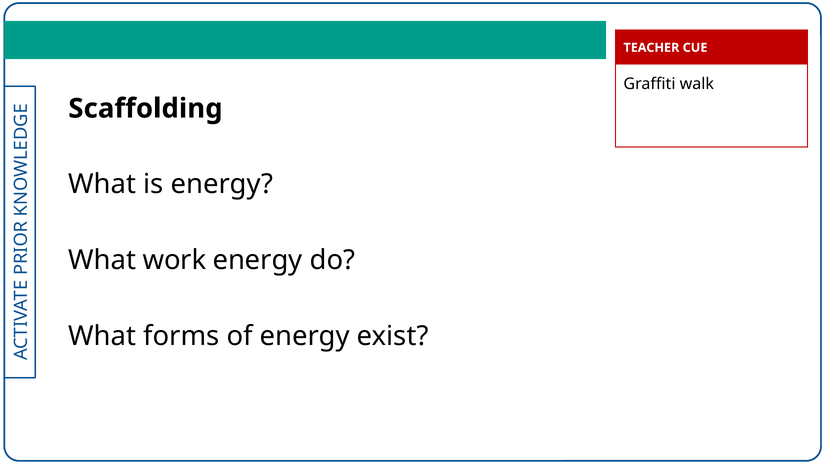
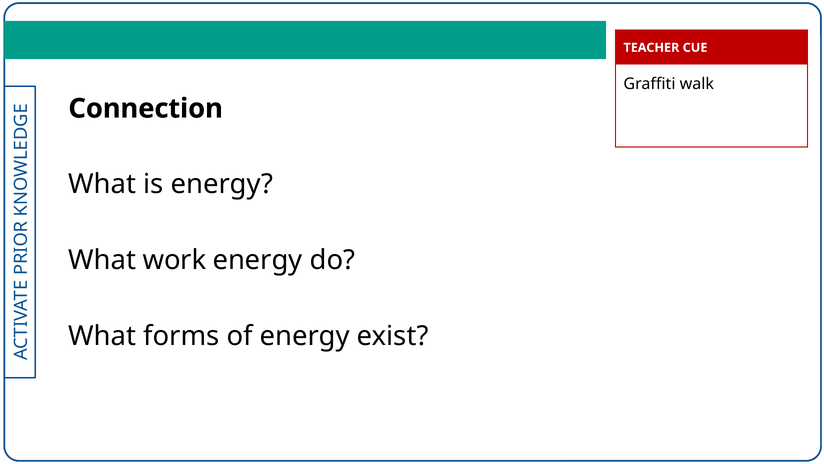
Scaffolding: Scaffolding -> Connection (146, 108)
